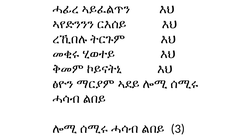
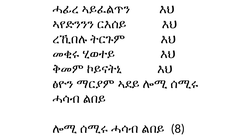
3: 3 -> 8 (178, 129)
